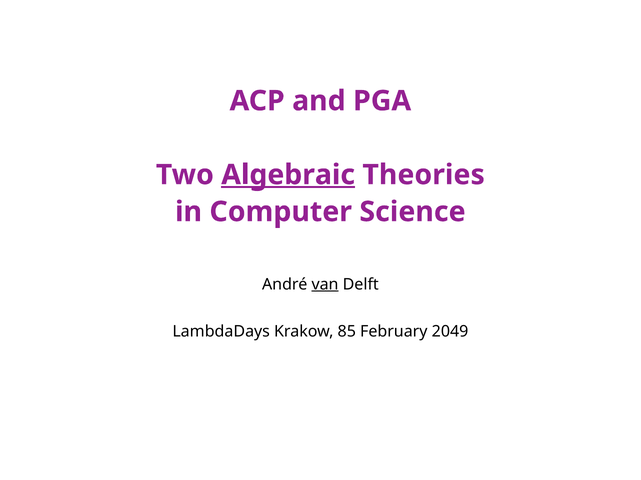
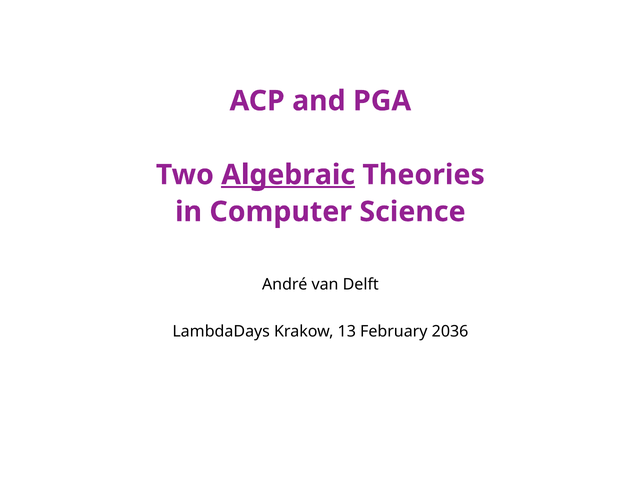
van underline: present -> none (325, 285)
85: 85 -> 13 (347, 332)
2049: 2049 -> 2036 (450, 332)
